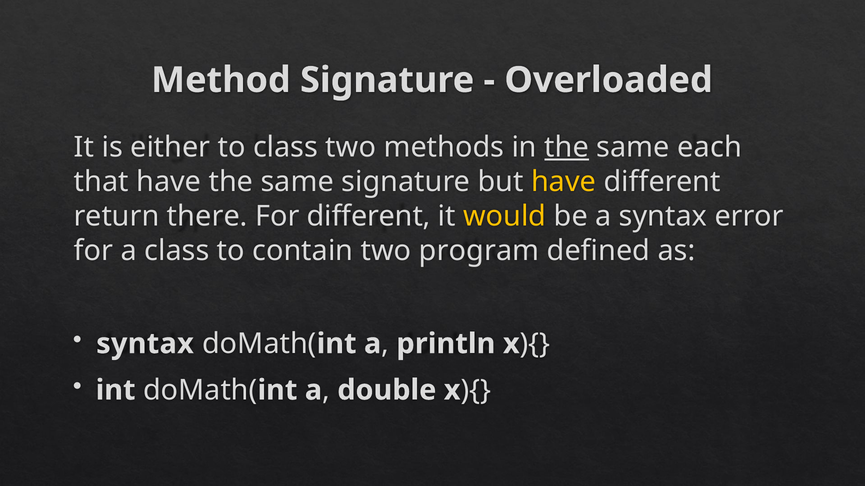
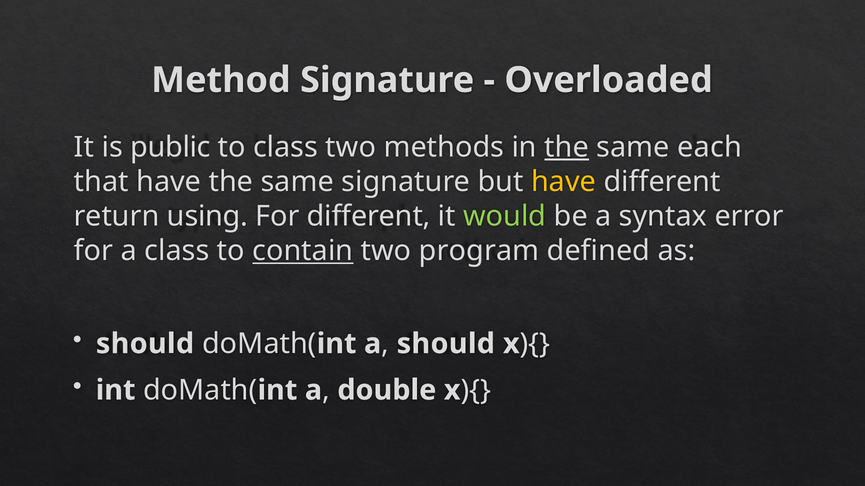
either: either -> public (170, 147)
there: there -> using (207, 216)
would colour: yellow -> light green (505, 216)
contain underline: none -> present (303, 251)
syntax: syntax -> should (145, 344)
println: println -> should (446, 344)
